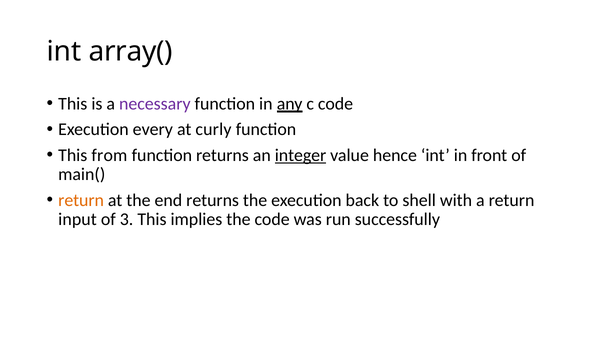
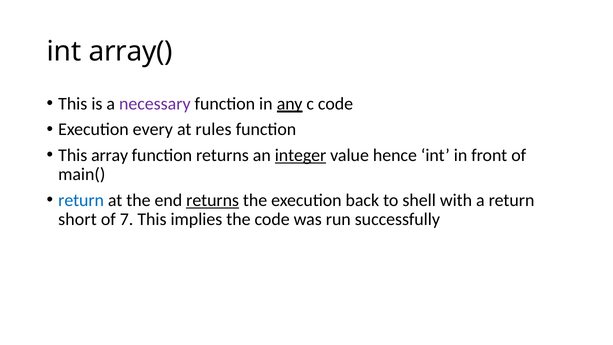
curly: curly -> rules (213, 129)
from: from -> array (110, 155)
return colour: orange -> blue (81, 200)
returns underline: none -> present (213, 200)
input: input -> short (77, 219)
3: 3 -> 7 (127, 219)
